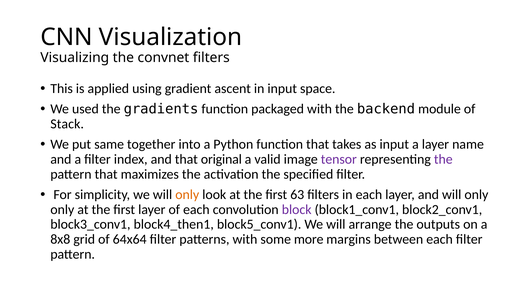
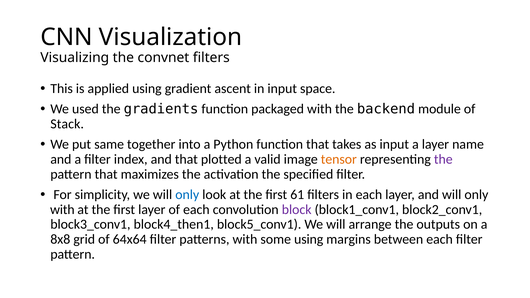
original: original -> plotted (221, 159)
tensor colour: purple -> orange (339, 159)
only colour: orange -> blue (187, 195)
63: 63 -> 61 (297, 195)
only: only -> with (62, 210)
some more: more -> using (309, 239)
